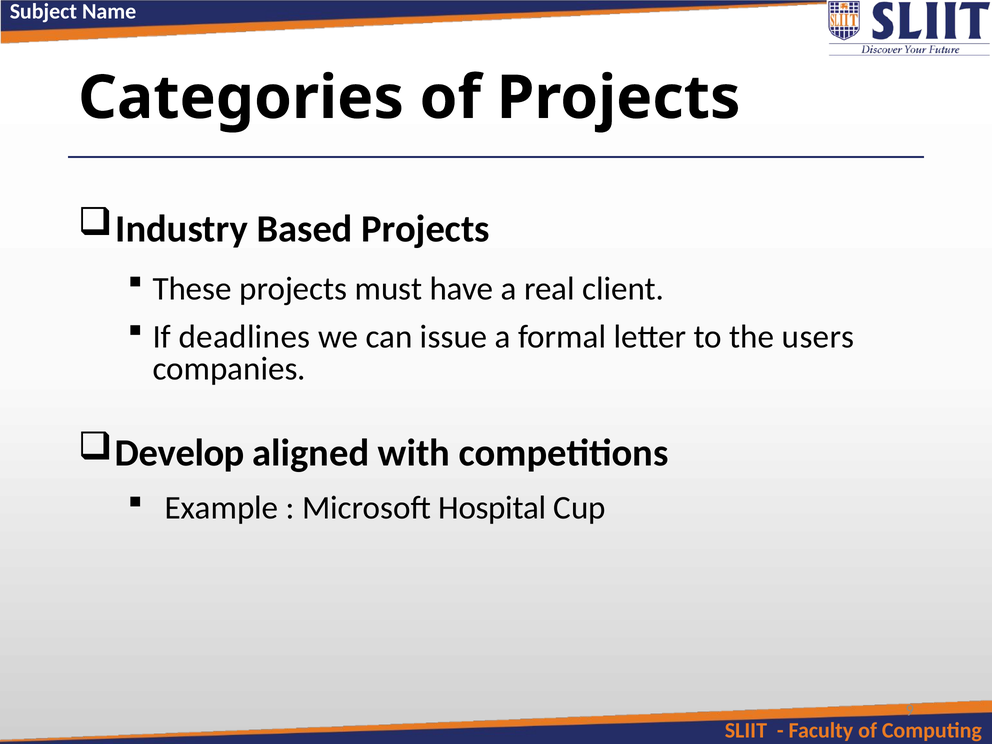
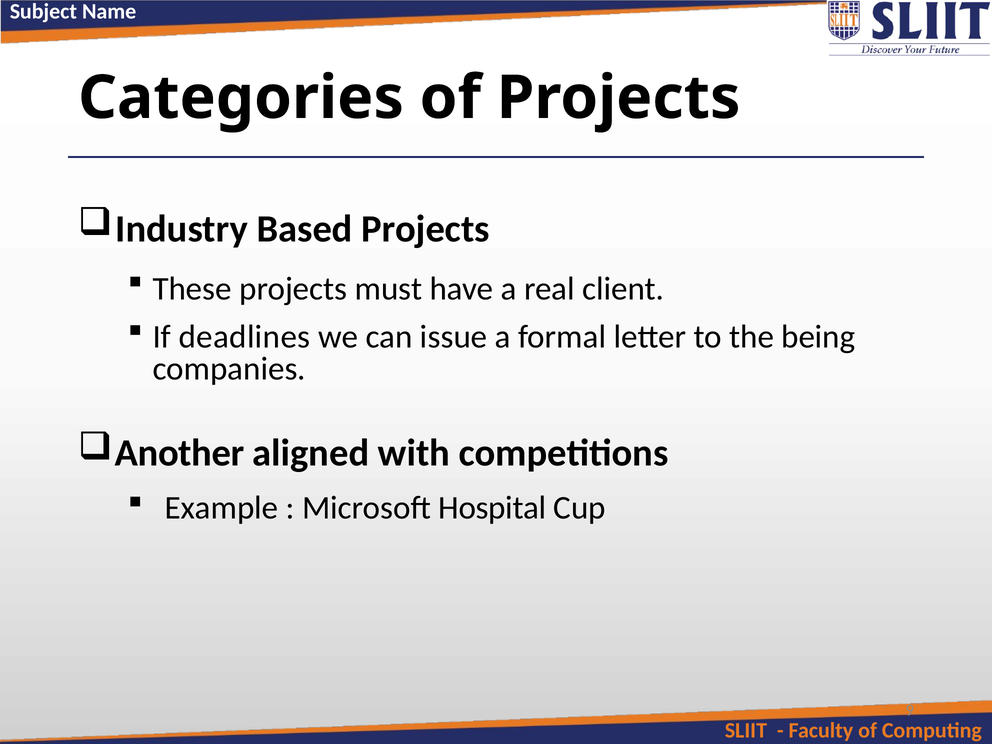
users: users -> being (818, 337)
Develop: Develop -> Another (180, 453)
